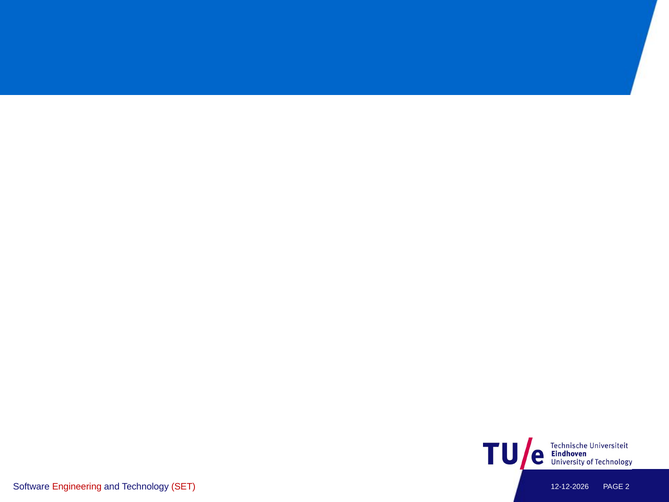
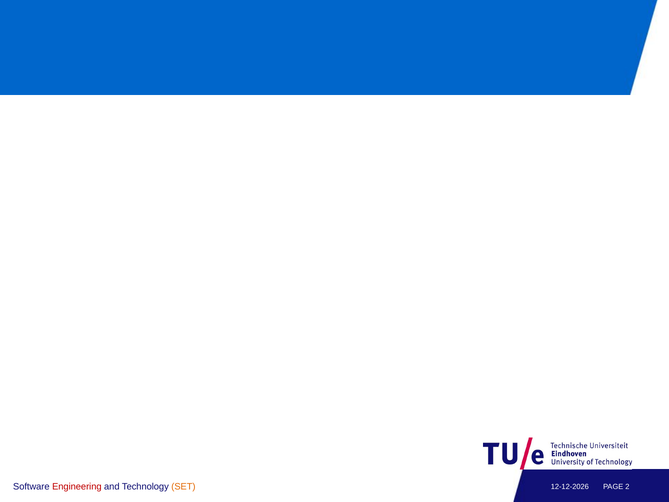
SET colour: red -> orange (183, 487)
